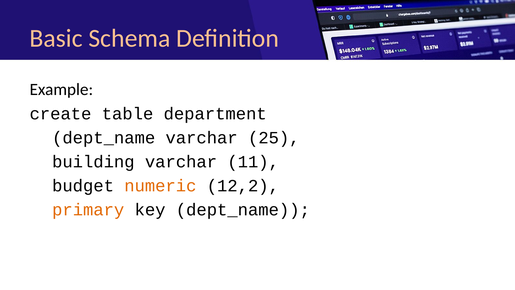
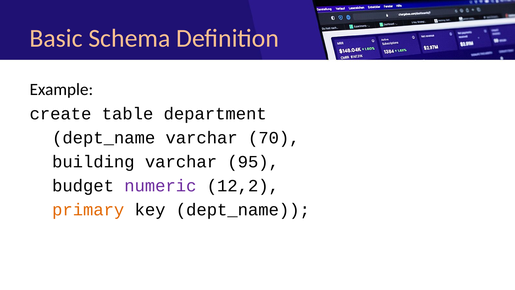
25: 25 -> 70 (274, 138)
11: 11 -> 95 (253, 162)
numeric colour: orange -> purple (160, 186)
